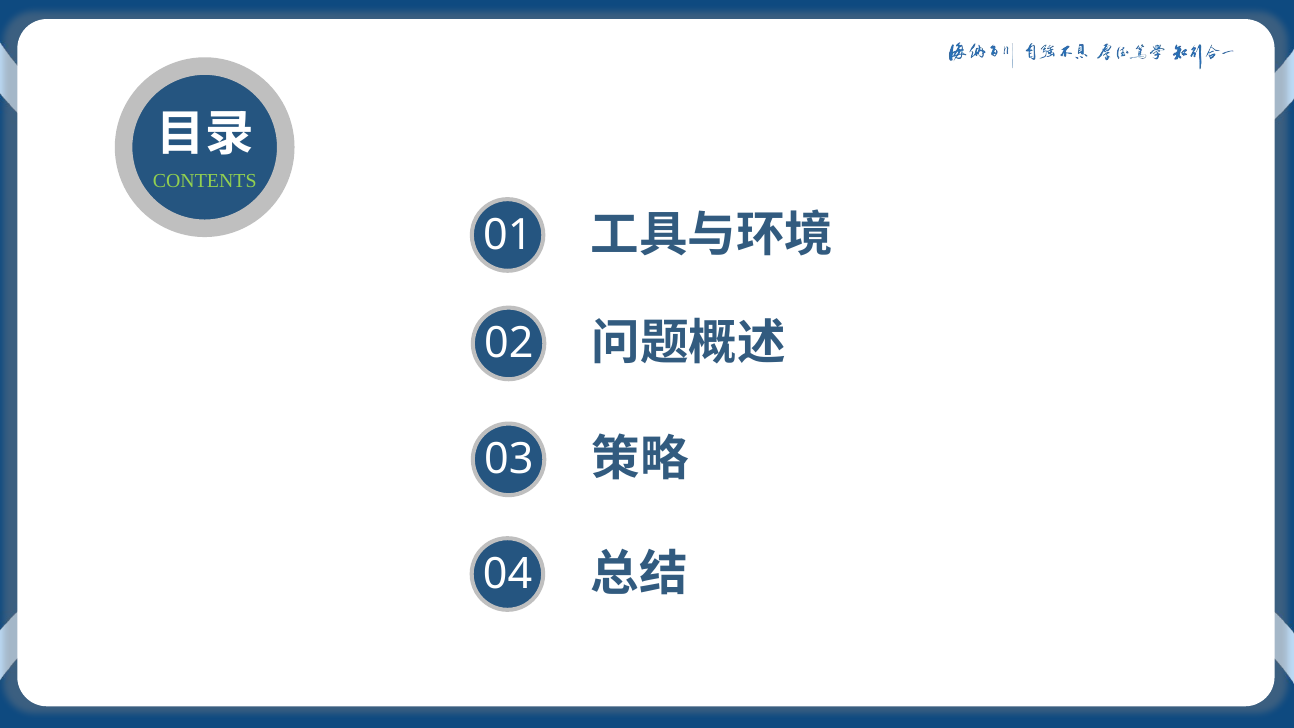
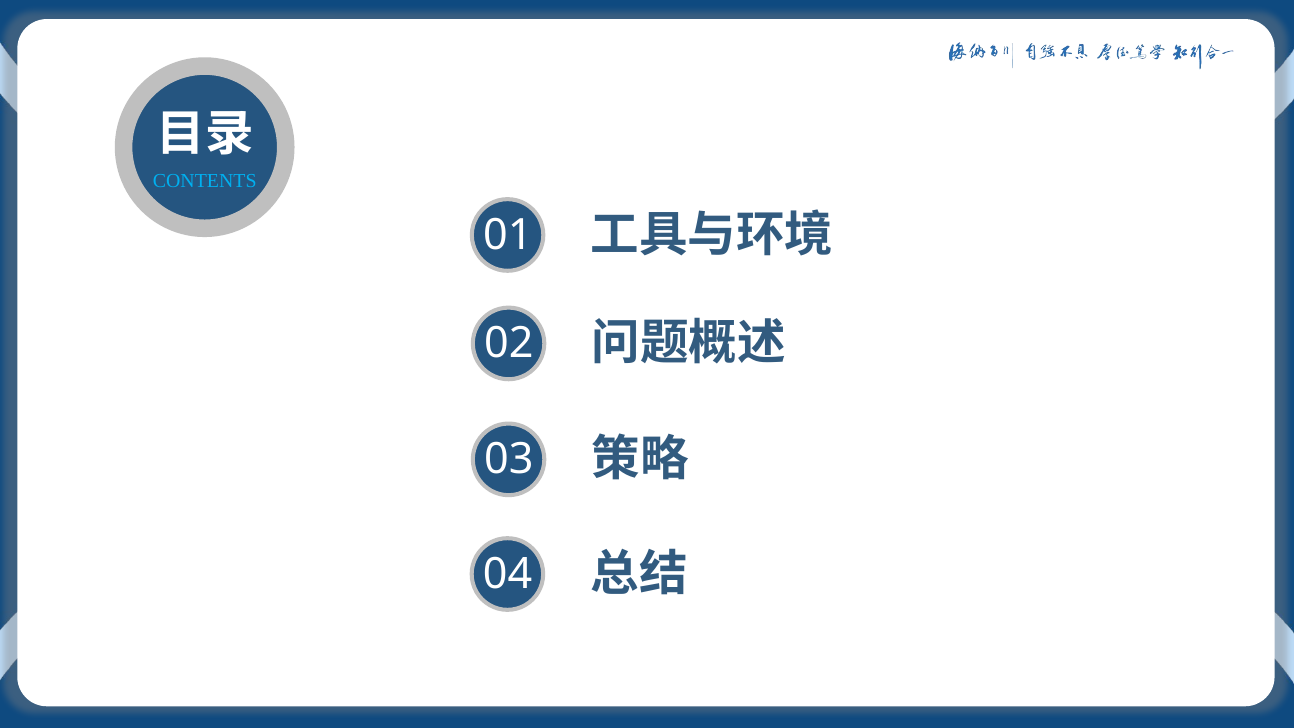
CONTENTS colour: light green -> light blue (205, 181)
